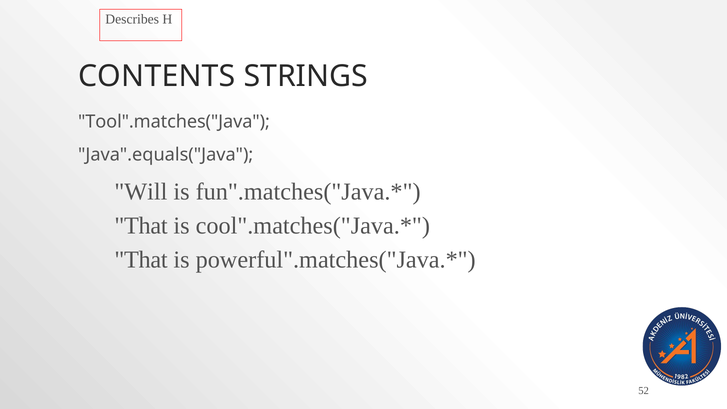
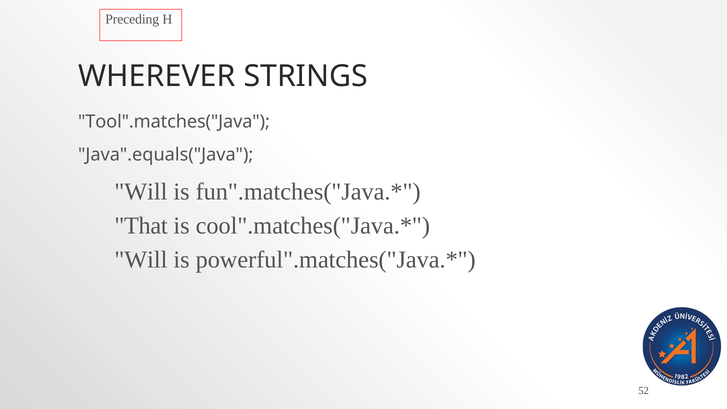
Describes: Describes -> Preceding (132, 19)
CONTENTS: CONTENTS -> WHEREVER (157, 76)
That: That -> Will (141, 260)
